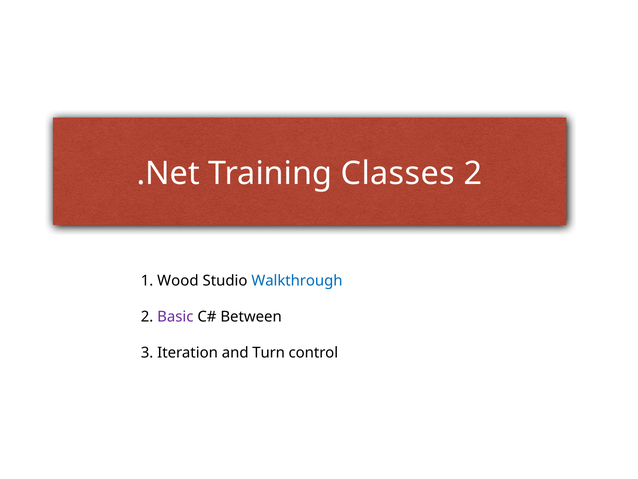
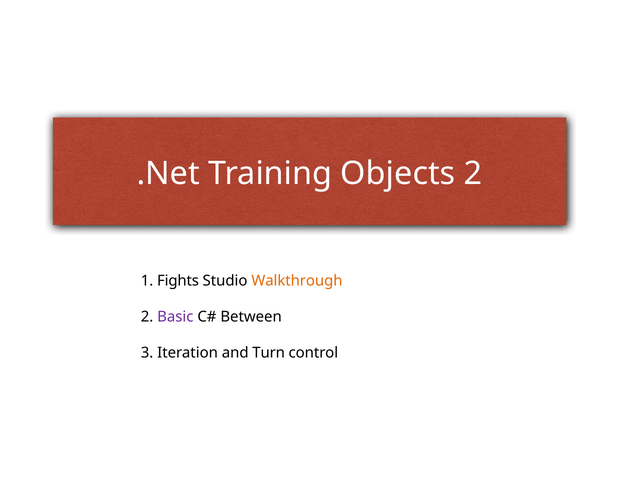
Classes: Classes -> Objects (398, 173)
Wood: Wood -> Fights (178, 281)
Walkthrough colour: blue -> orange (297, 281)
